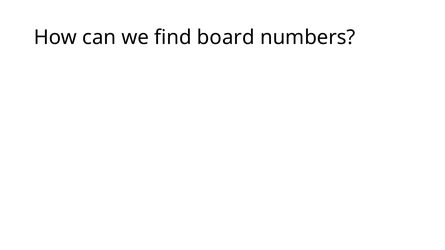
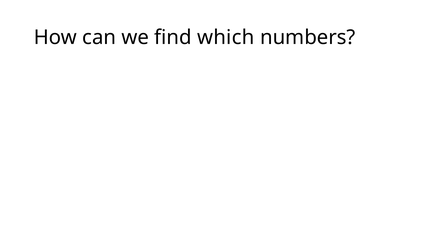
board: board -> which (226, 37)
